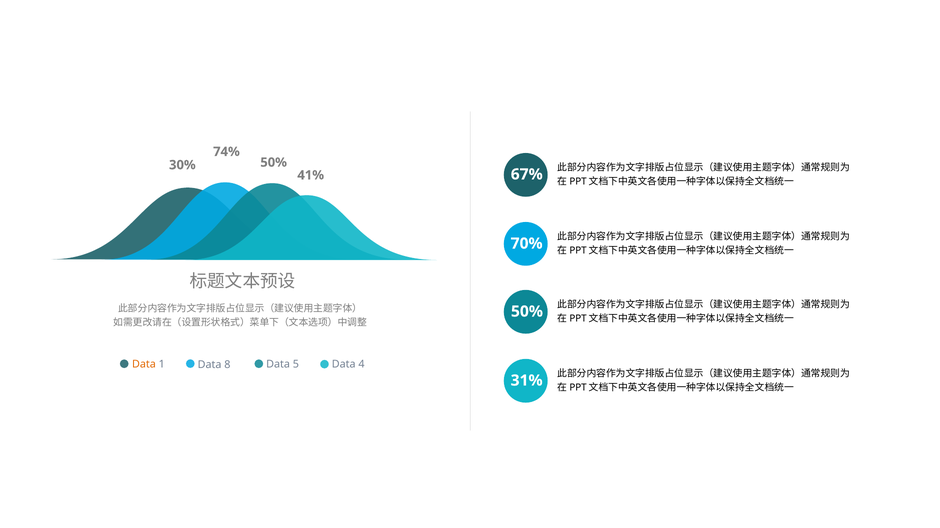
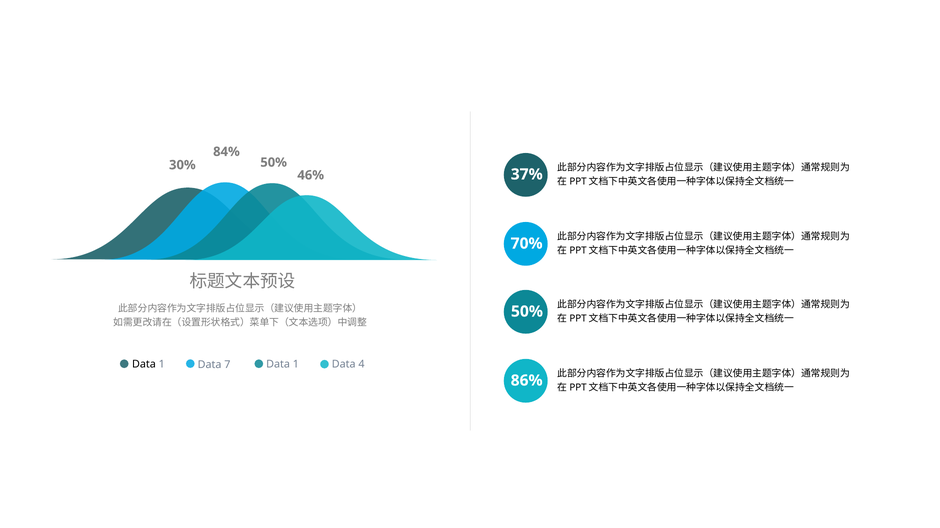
74%: 74% -> 84% (226, 152)
67%: 67% -> 37% (527, 175)
41%: 41% -> 46% (311, 175)
Data colour: orange -> black (144, 365)
8: 8 -> 7 (227, 365)
5: 5 -> 1 (296, 365)
31%: 31% -> 86% (527, 381)
